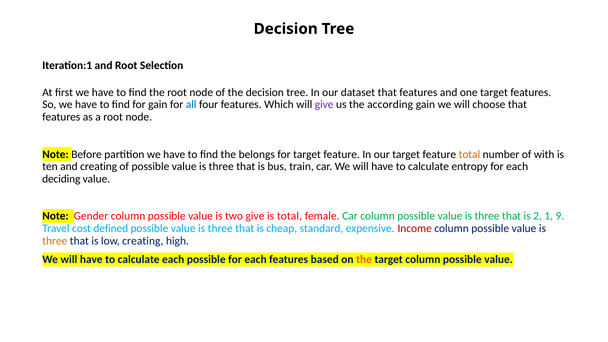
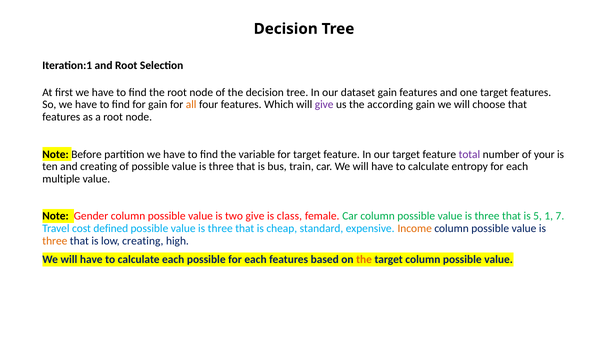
dataset that: that -> gain (387, 92)
all colour: blue -> orange (191, 105)
belongs: belongs -> variable (257, 154)
total colour: orange -> purple (469, 154)
with: with -> your (544, 154)
deciding: deciding -> multiple (61, 179)
is total: total -> class (289, 216)
2: 2 -> 5 (538, 216)
9: 9 -> 7 (560, 216)
Income colour: red -> orange (415, 229)
